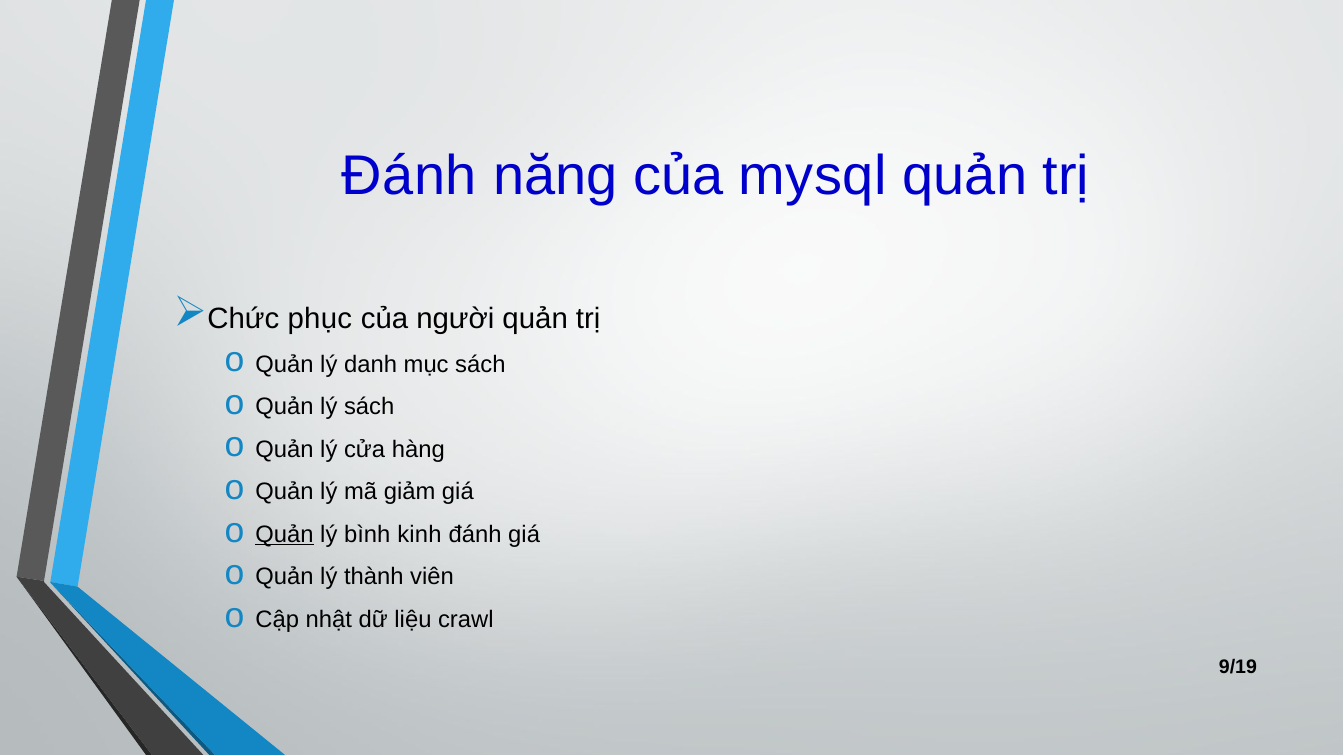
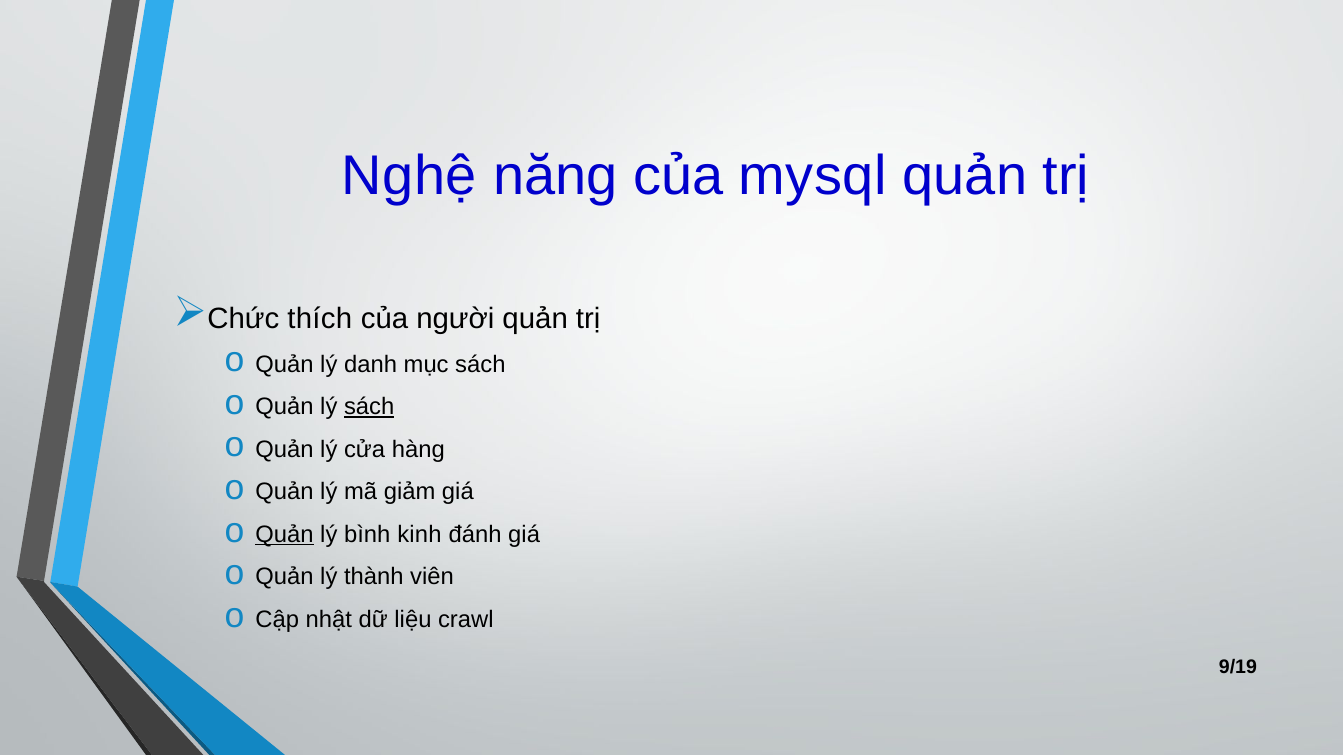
Đánh: Đánh -> Nghệ (409, 176)
phục: phục -> thích (320, 319)
sách underline: none -> present (369, 407)
